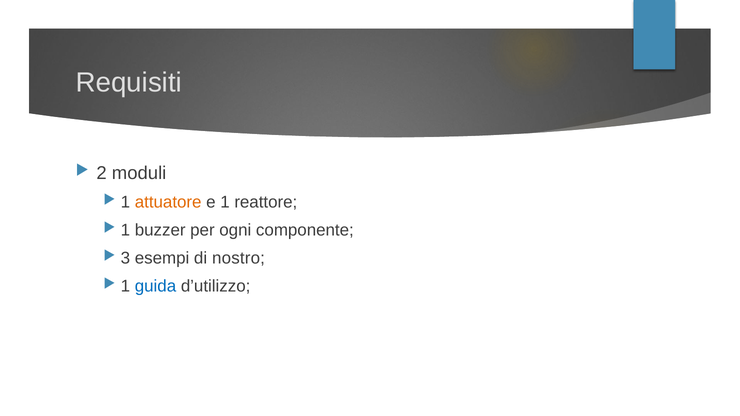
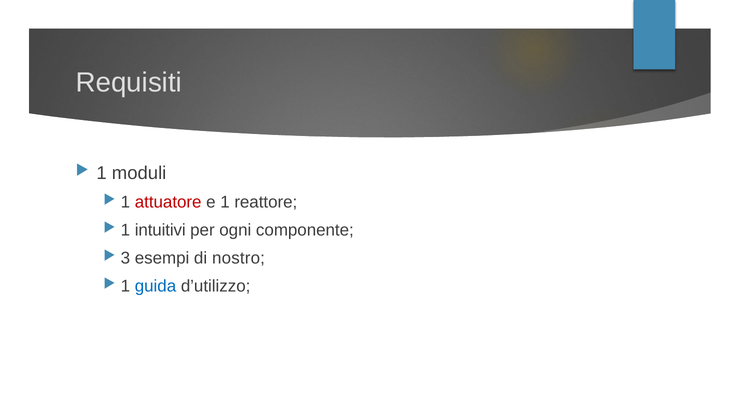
2: 2 -> 1 (102, 173)
attuatore colour: orange -> red (168, 202)
buzzer: buzzer -> intuitivi (160, 230)
